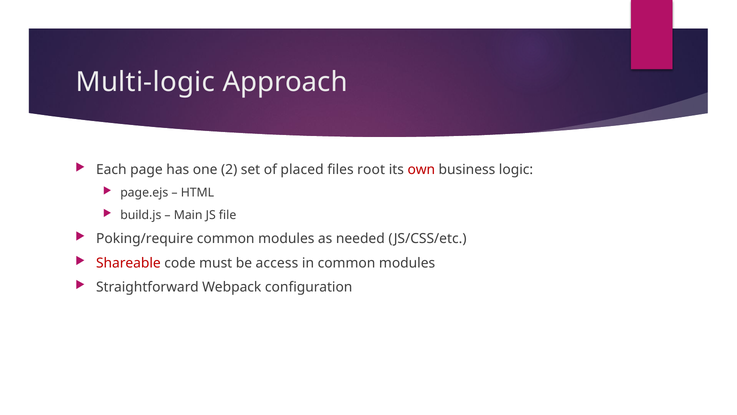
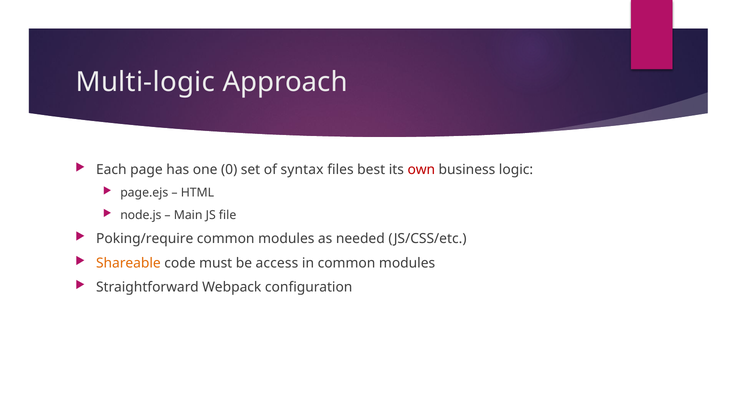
2: 2 -> 0 (229, 169)
placed: placed -> syntax (302, 169)
root: root -> best (371, 169)
build.js: build.js -> node.js (141, 215)
Shareable colour: red -> orange (128, 263)
